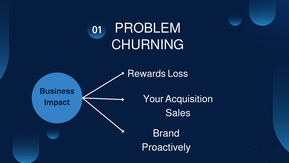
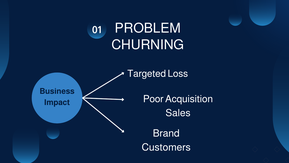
Rewards: Rewards -> Targeted (147, 73)
Your: Your -> Poor (153, 99)
Proactively: Proactively -> Customers (166, 147)
